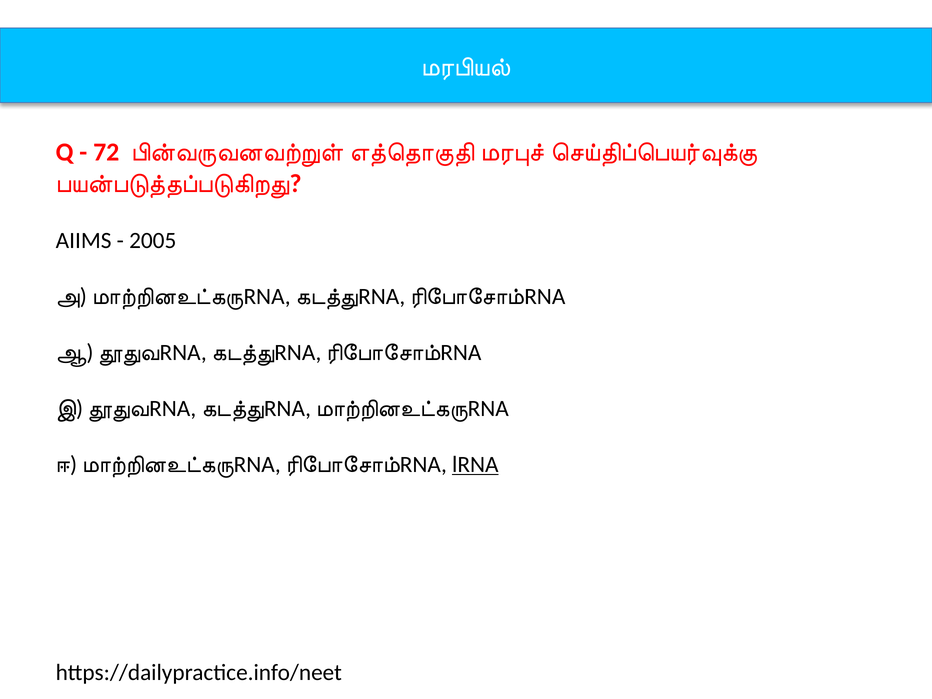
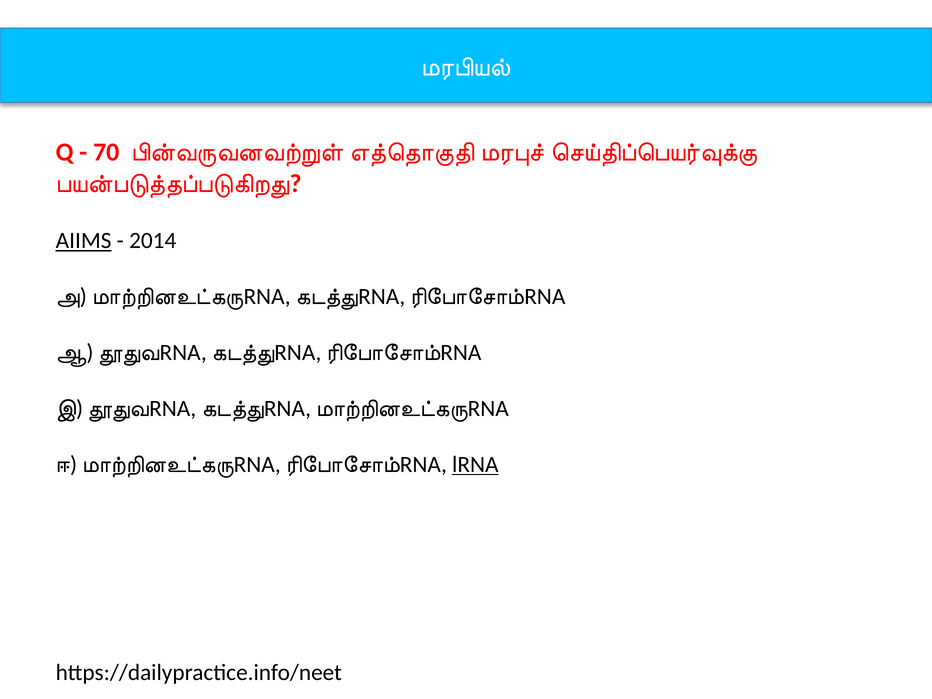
72: 72 -> 70 (106, 152)
AIIMS underline: none -> present (84, 241)
2005: 2005 -> 2014 (153, 241)
